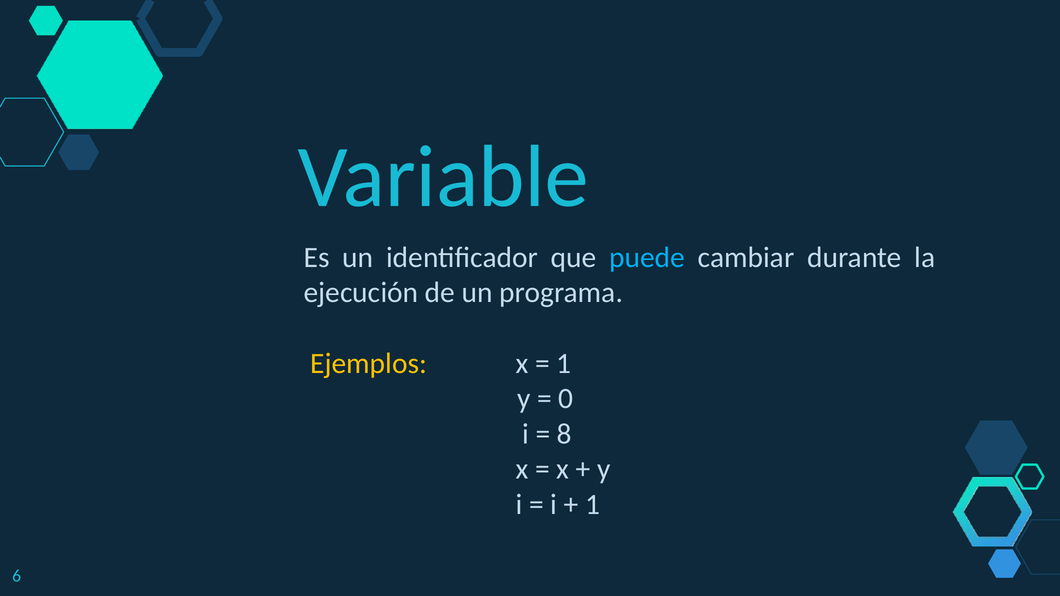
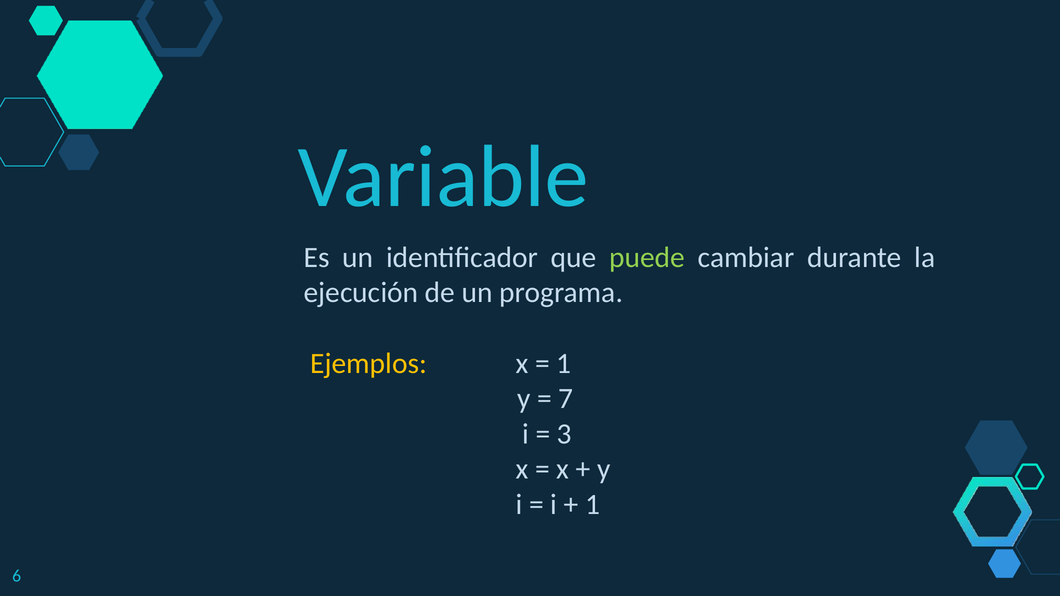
puede colour: light blue -> light green (647, 257)
0: 0 -> 7 (566, 399)
8: 8 -> 3 (564, 434)
